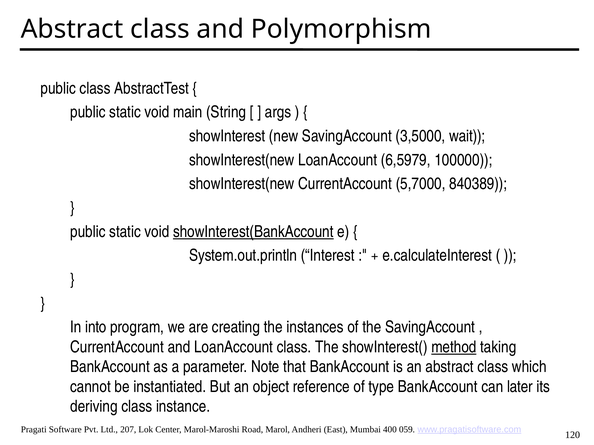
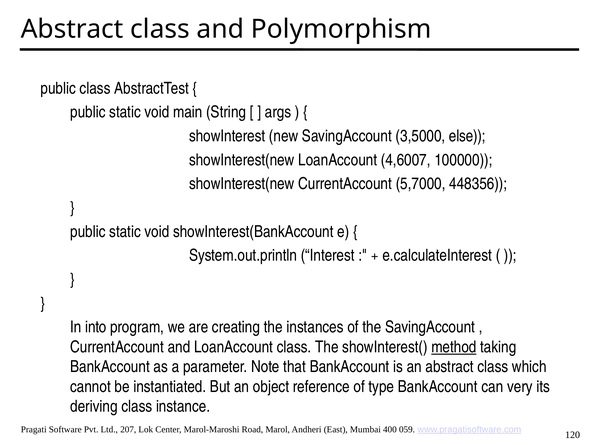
wait: wait -> else (467, 136)
6,5979: 6,5979 -> 4,6007 (406, 160)
840389: 840389 -> 448356 (478, 184)
showInterest(BankAccount underline: present -> none (253, 232)
later: later -> very (520, 387)
